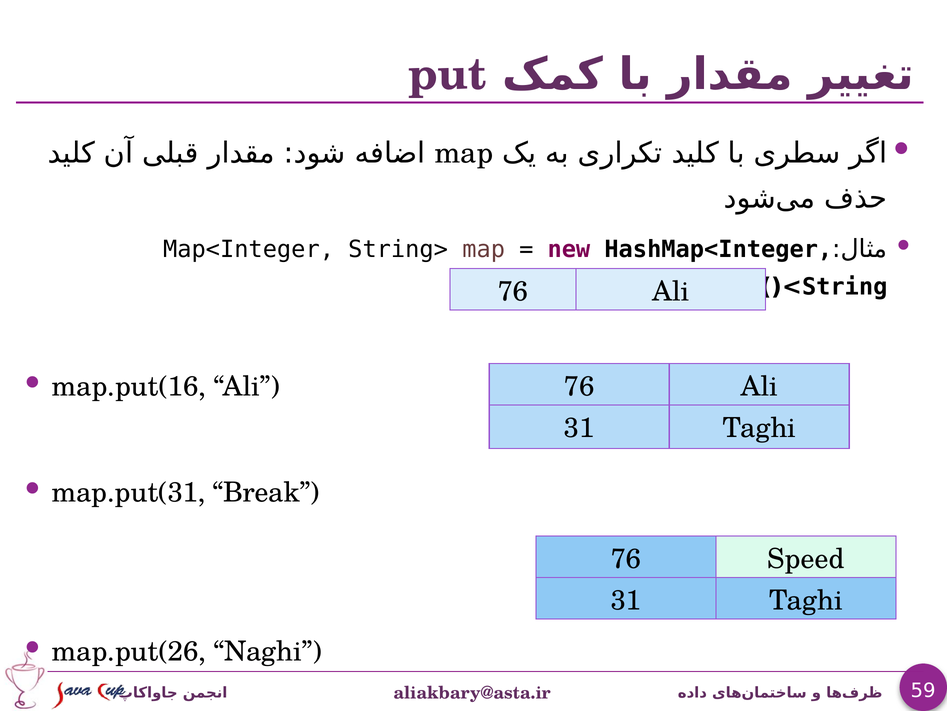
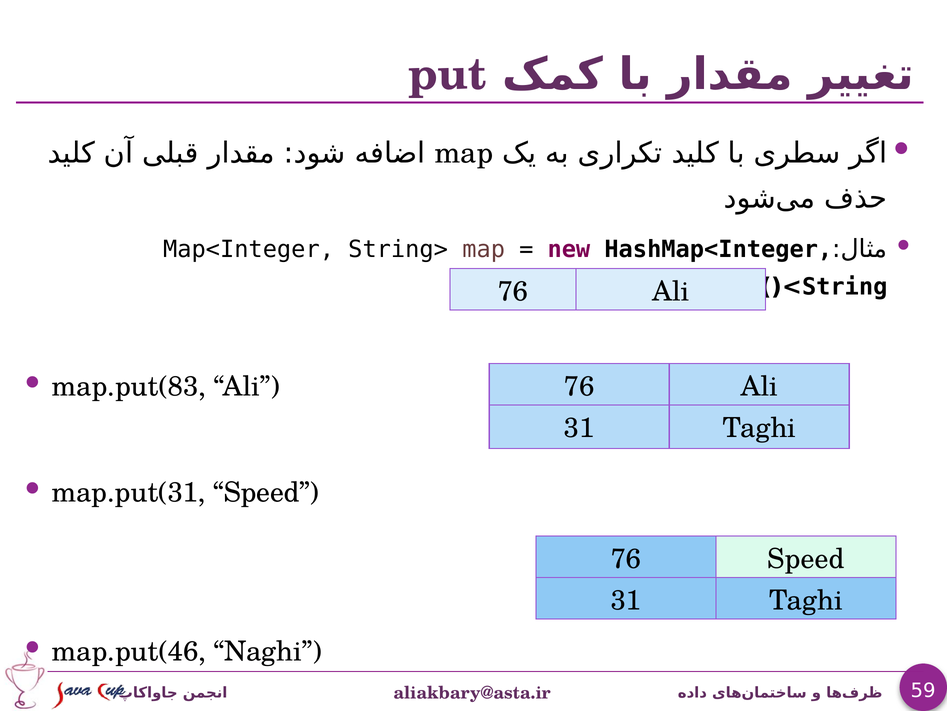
map.put(16: map.put(16 -> map.put(83 (129, 386)
map.put(31 Break: Break -> Speed (266, 492)
map.put(26: map.put(26 -> map.put(46 (129, 651)
